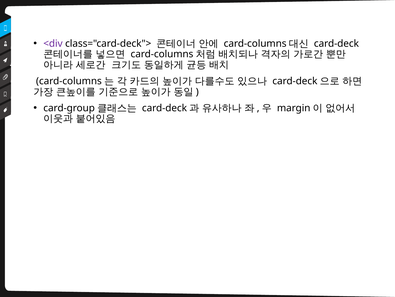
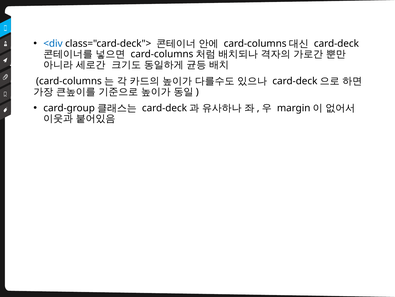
<div colour: purple -> blue (53, 43)
